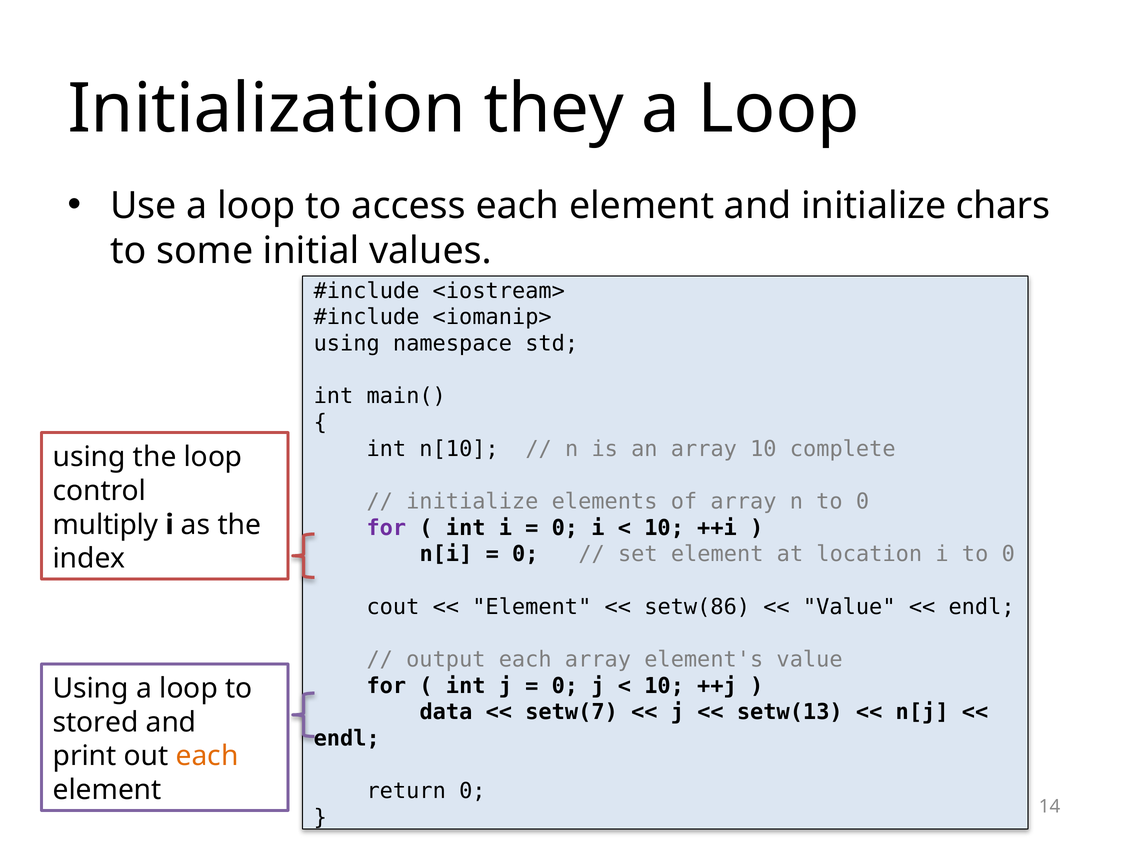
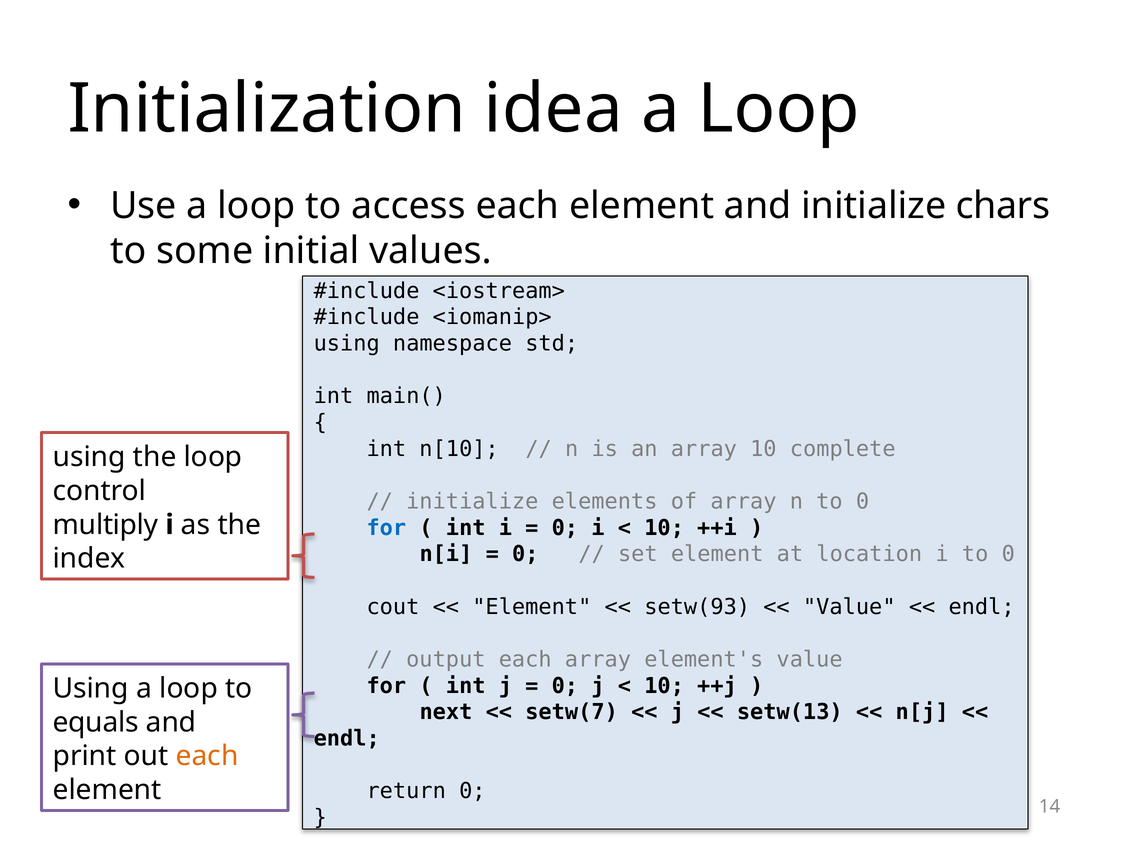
they: they -> idea (553, 109)
for colour: purple -> blue (386, 528)
setw(86: setw(86 -> setw(93 (697, 607)
data: data -> next (446, 712)
stored: stored -> equals (96, 722)
